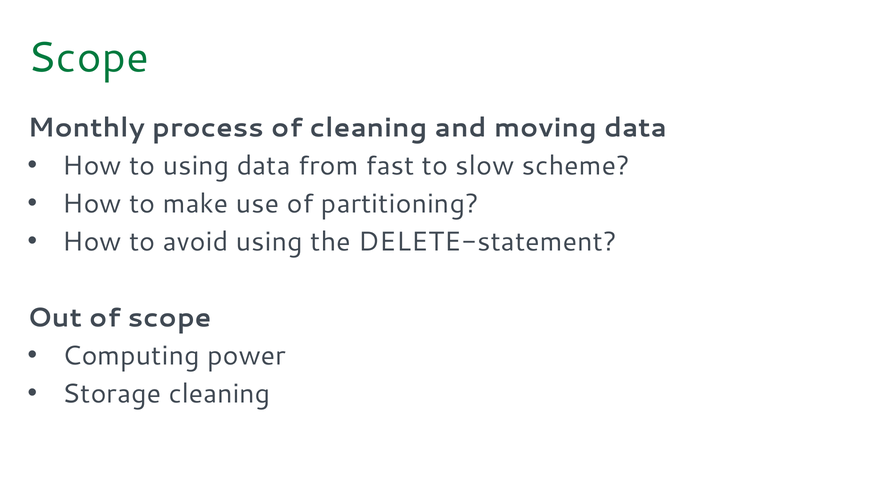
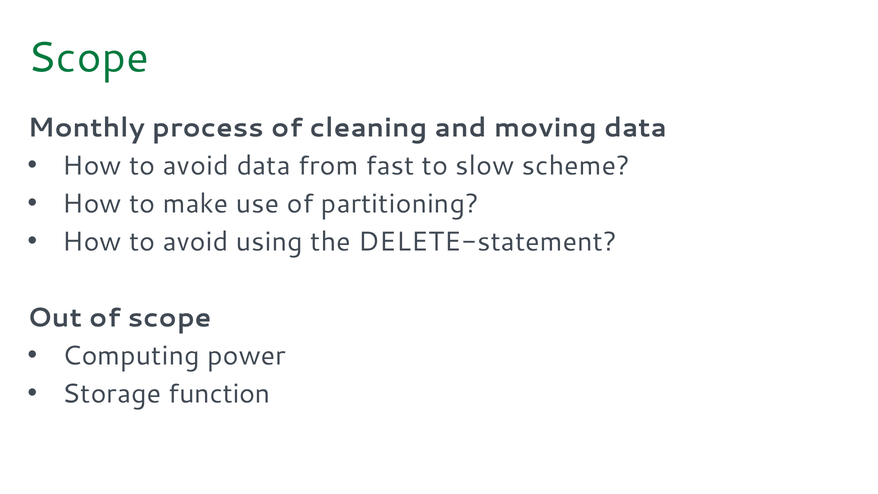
using: using -> avoid (196, 166)
Storage cleaning: cleaning -> function (220, 394)
